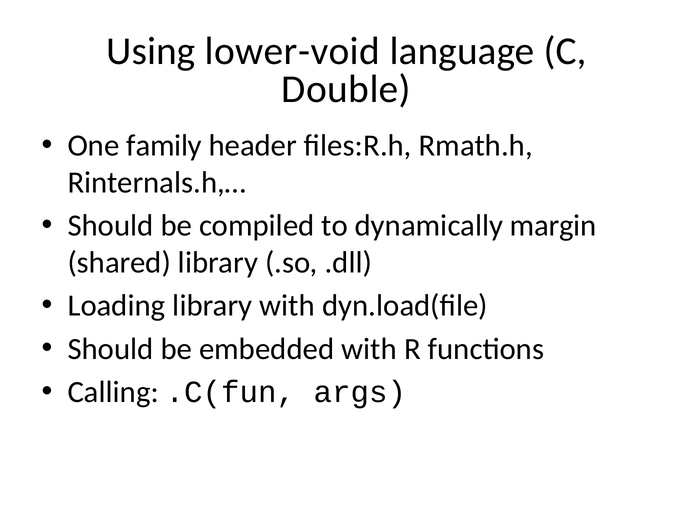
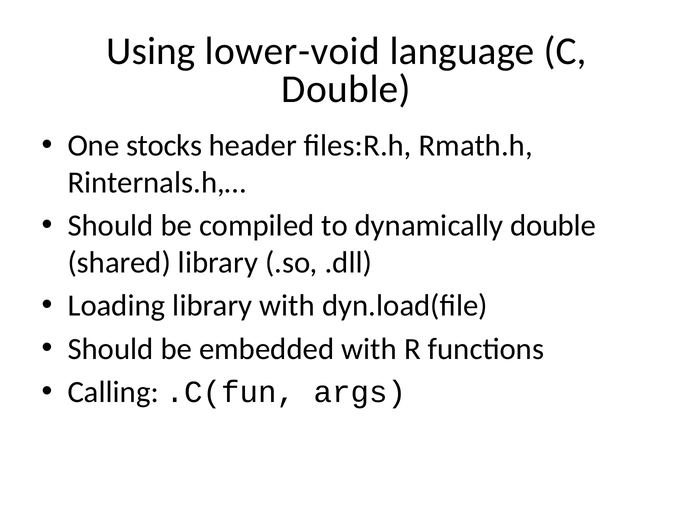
family: family -> stocks (164, 145)
dynamically margin: margin -> double (553, 225)
